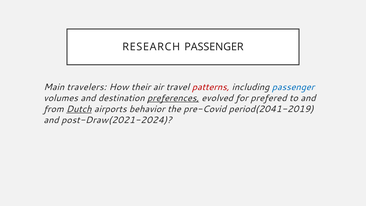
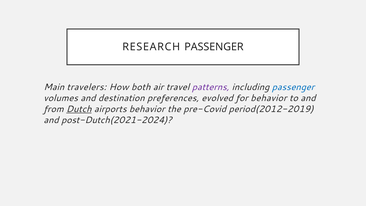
their: their -> both (141, 87)
patterns colour: red -> purple (211, 87)
preferences underline: present -> none (173, 98)
for prefered: prefered -> behavior (269, 98)
period(2041-2019: period(2041-2019 -> period(2012-2019 (271, 109)
post-Draw(2021-2024: post-Draw(2021-2024 -> post-Dutch(2021-2024 (117, 120)
